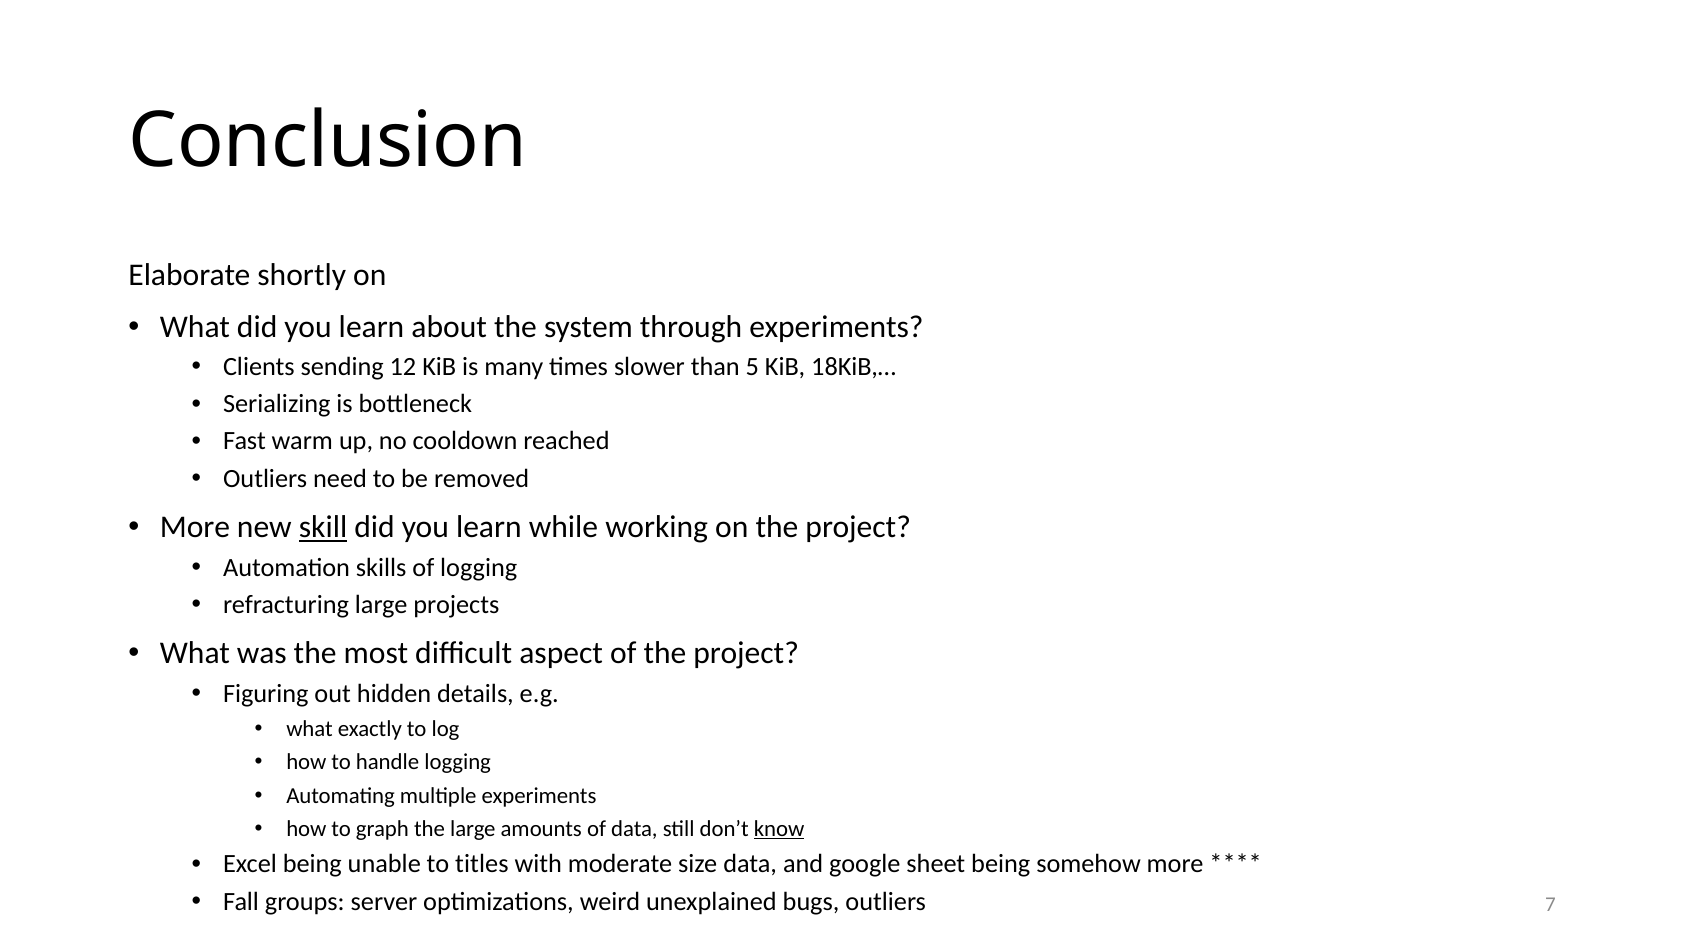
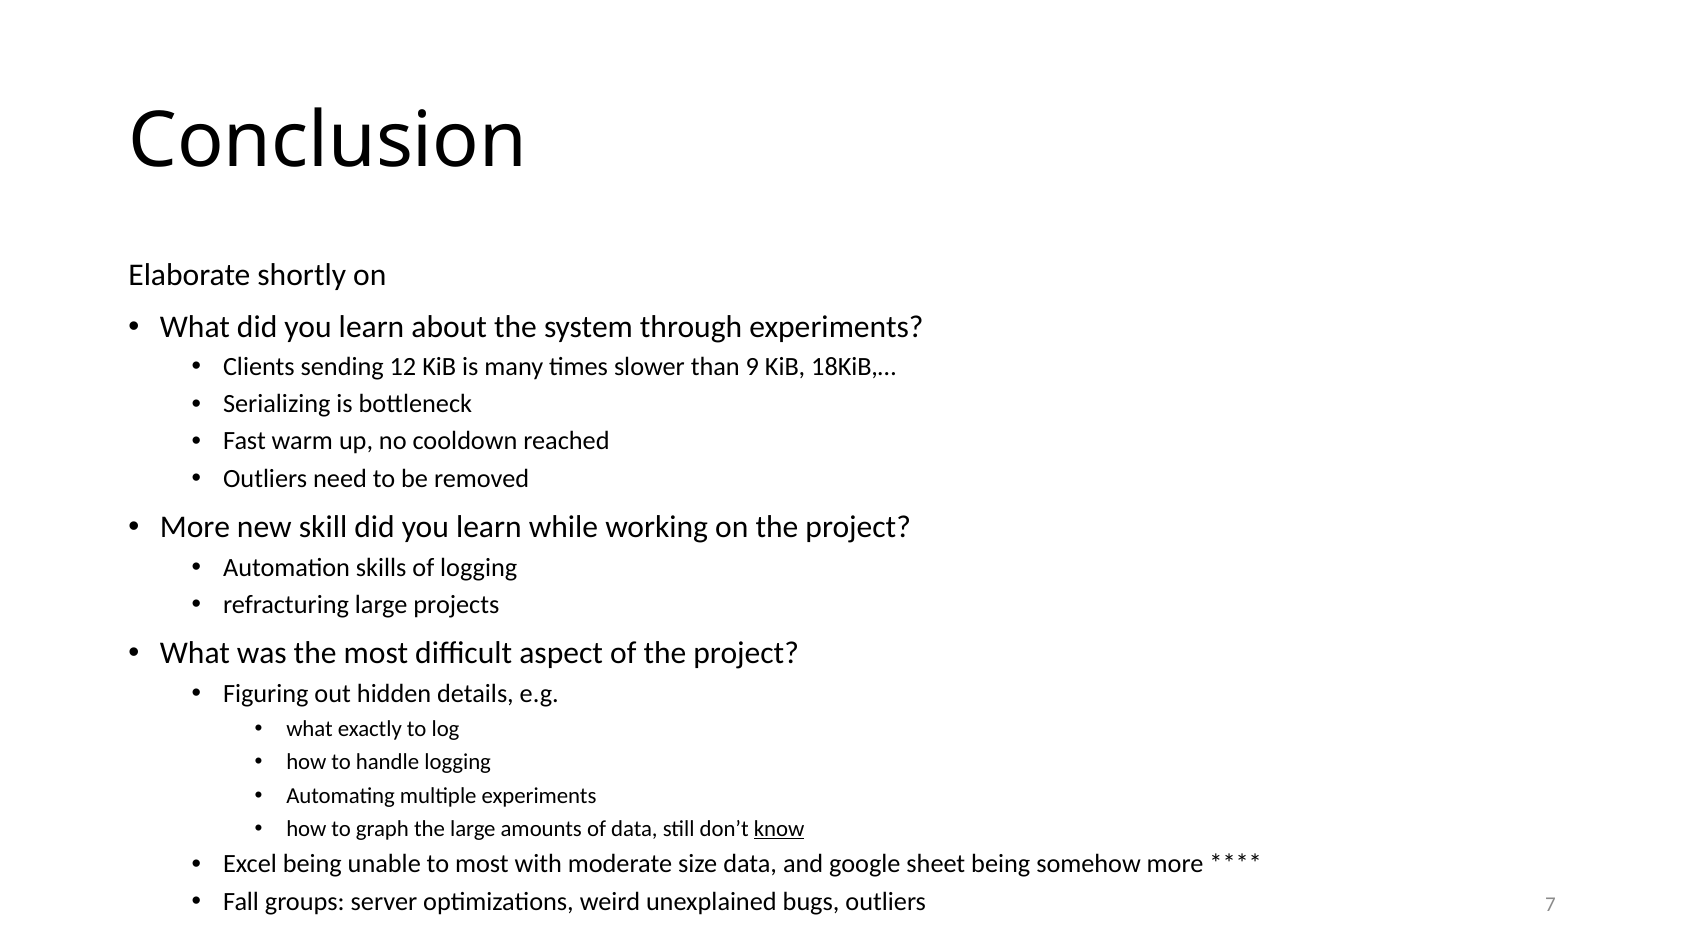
5: 5 -> 9 (752, 367)
skill underline: present -> none (323, 527)
to titles: titles -> most (482, 864)
